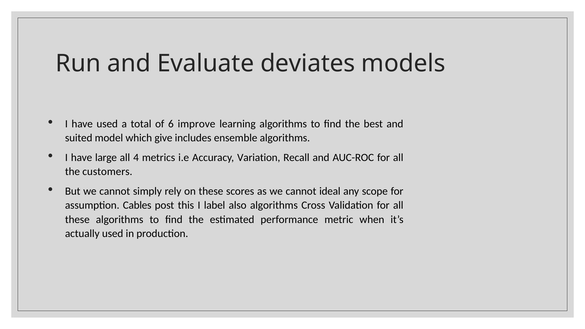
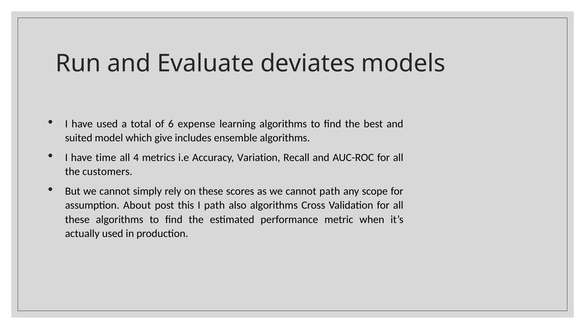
improve: improve -> expense (197, 124)
large: large -> time (106, 158)
cannot ideal: ideal -> path (330, 191)
Cables: Cables -> About (137, 205)
I label: label -> path (214, 205)
